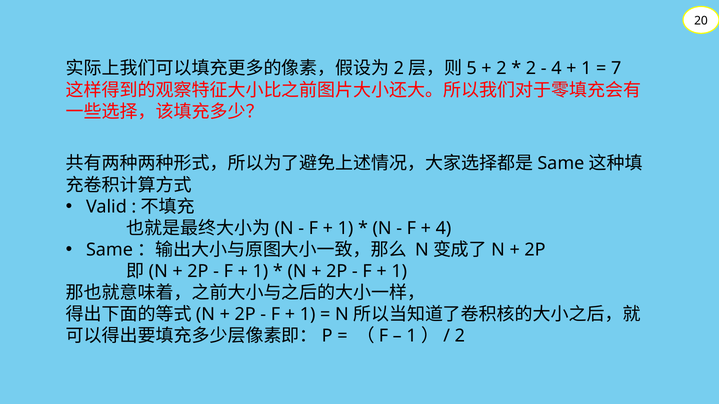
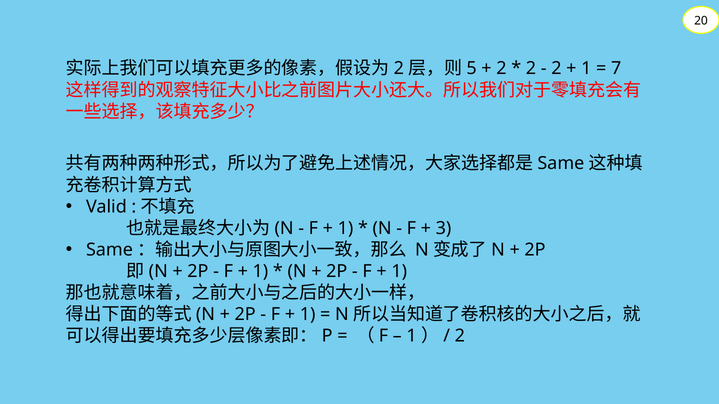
4: 4 -> 2 (556, 69)
4: 4 -> 3 (443, 228)
